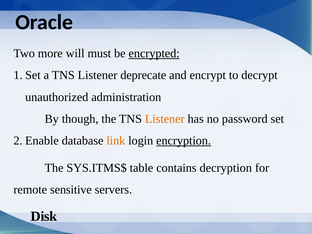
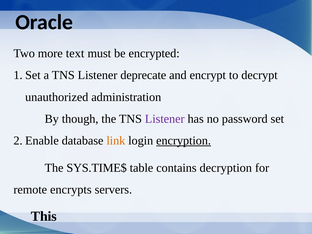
will: will -> text (75, 53)
encrypted underline: present -> none (154, 53)
Listener colour: orange -> purple (165, 119)
SYS.ITMS$: SYS.ITMS$ -> SYS.TIME$ (97, 168)
sensitive: sensitive -> encrypts (71, 190)
Disk: Disk -> This (44, 216)
